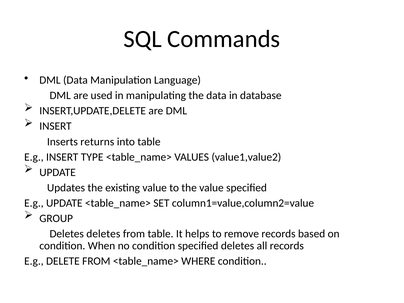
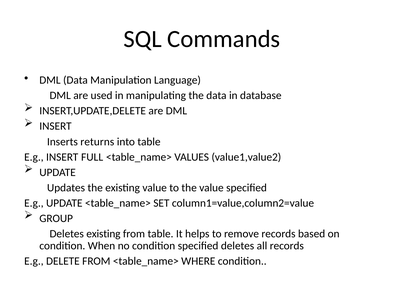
TYPE: TYPE -> FULL (92, 157)
Deletes deletes: deletes -> existing (103, 234)
